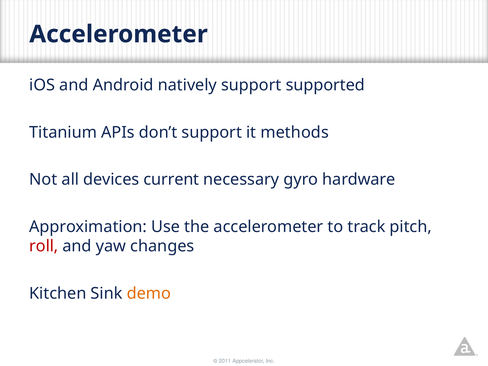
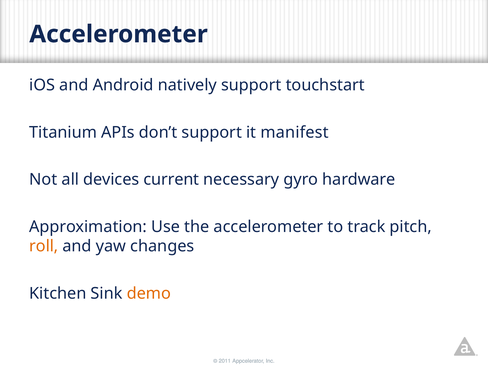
supported: supported -> touchstart (325, 85)
methods: methods -> manifest (295, 132)
roll colour: red -> orange (44, 246)
